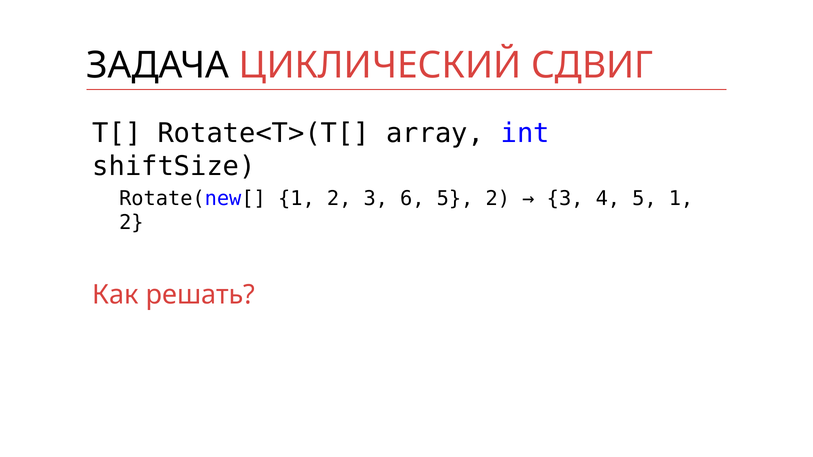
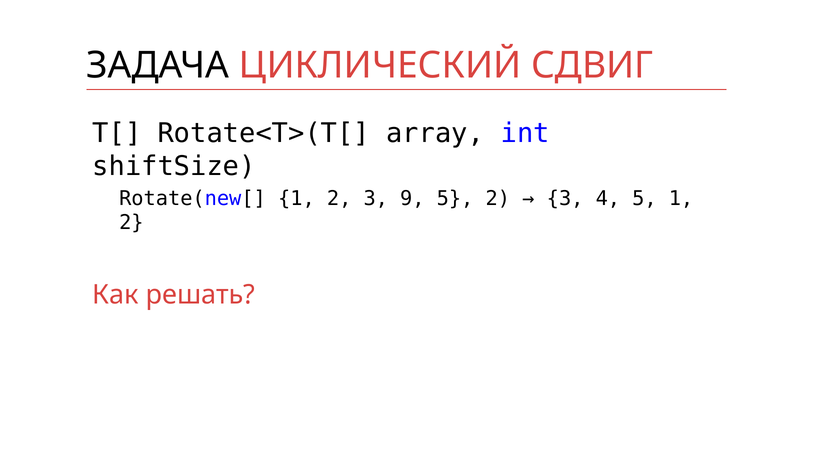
6: 6 -> 9 (412, 198)
